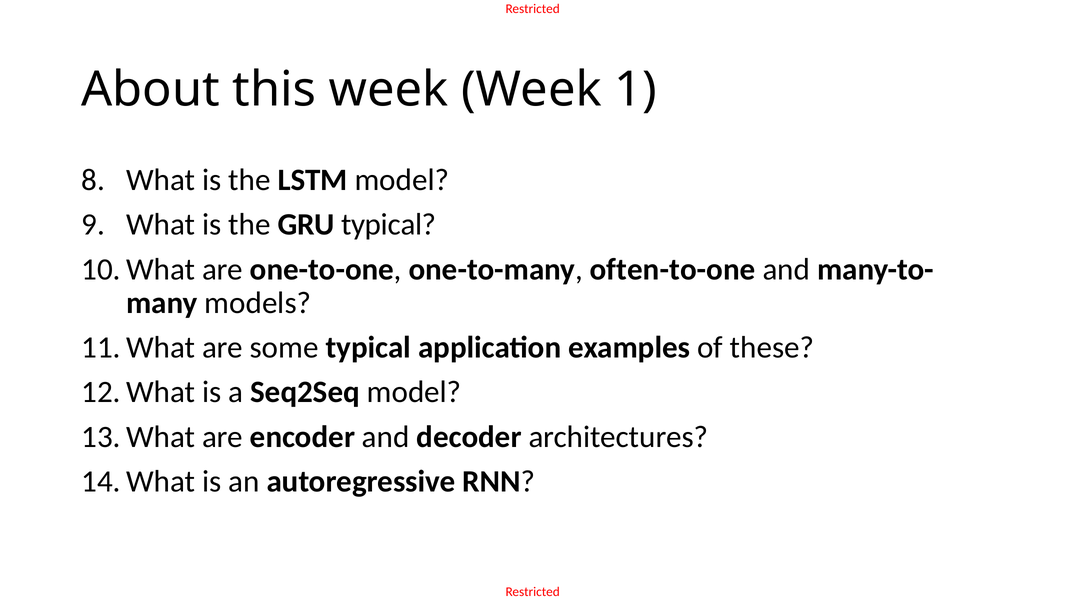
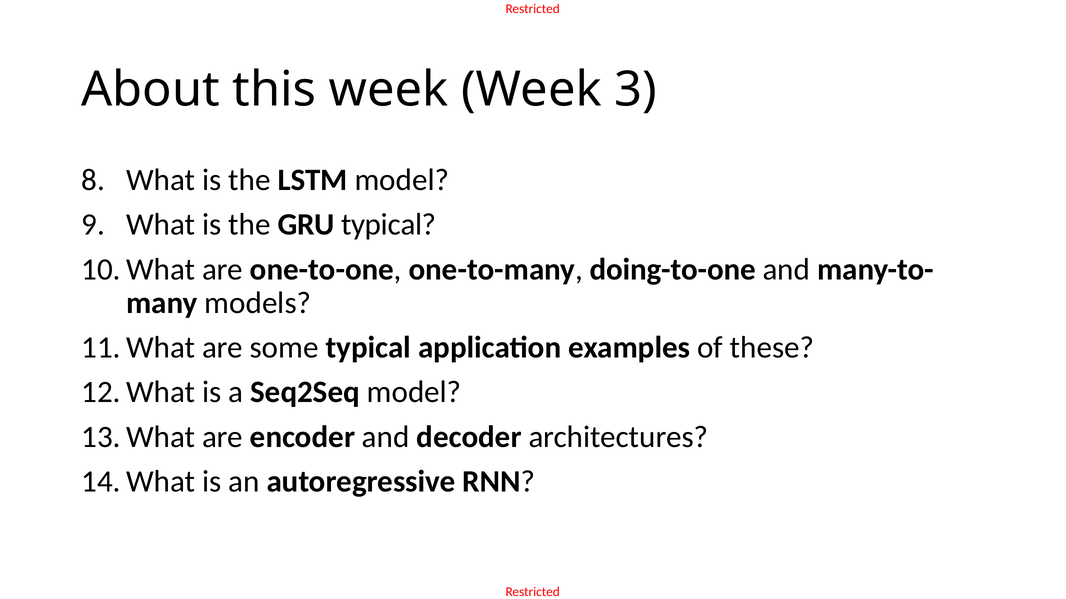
1: 1 -> 3 (636, 90)
often-to-one: often-to-one -> doing-to-one (673, 270)
